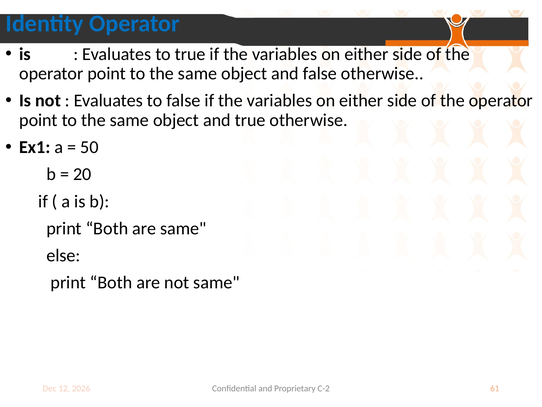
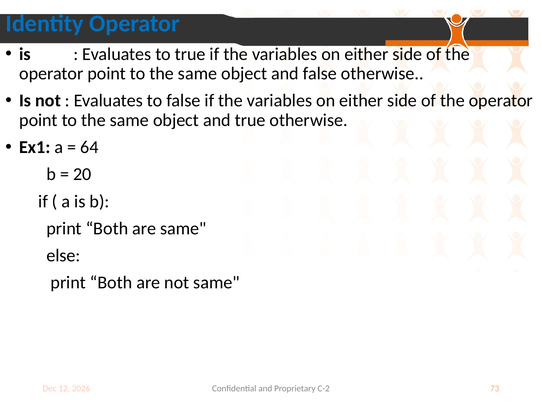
50: 50 -> 64 (89, 147)
61: 61 -> 73 (495, 388)
